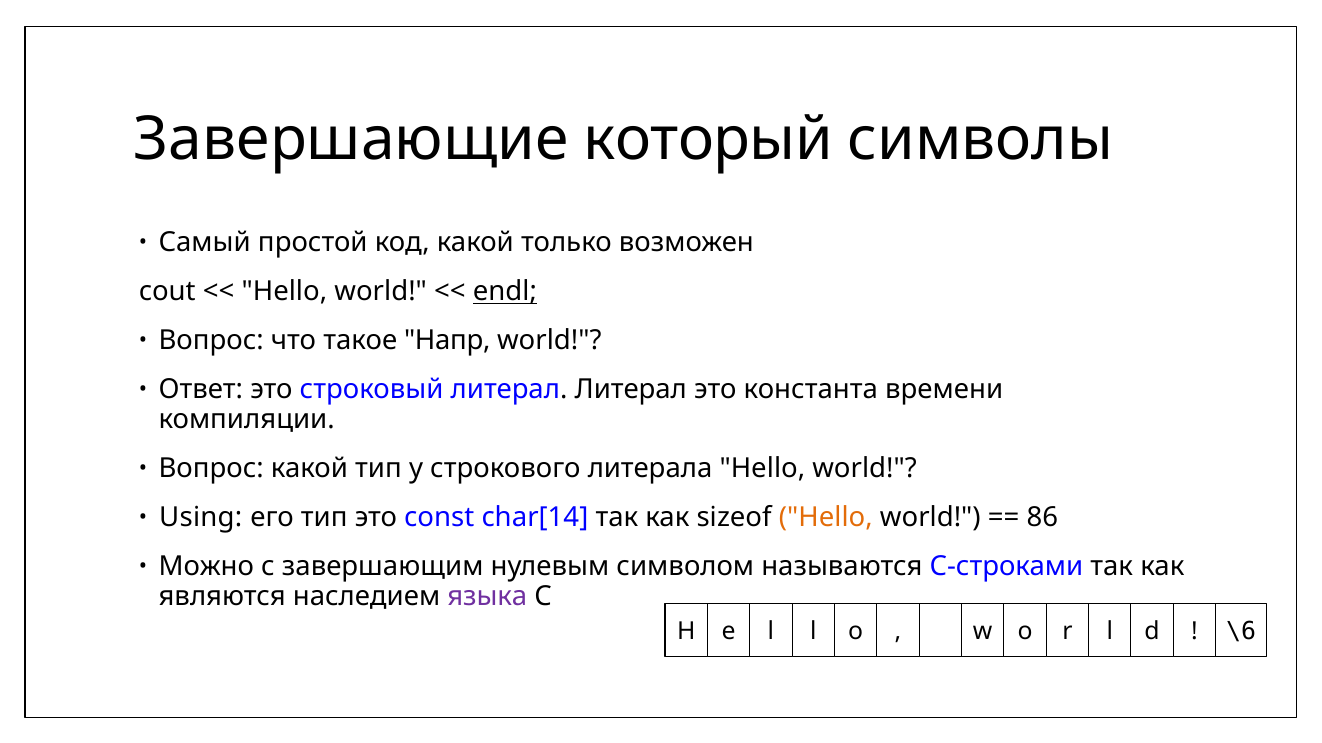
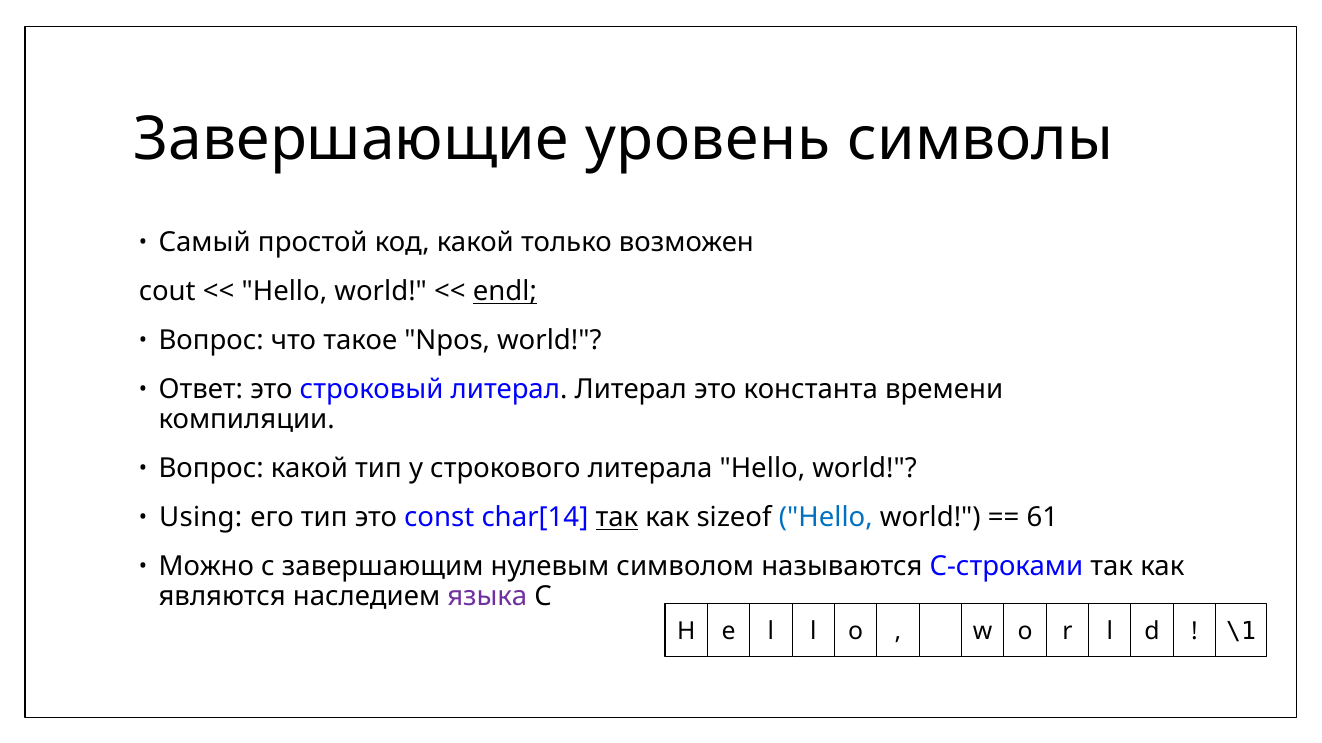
который: который -> уровень (708, 139)
Напр: Напр -> Npos (447, 341)
так underline: none -> present (617, 518)
Hello colour: orange -> blue (826, 518)
86: 86 -> 61 (1042, 518)
\6: \6 -> \1 (1241, 632)
